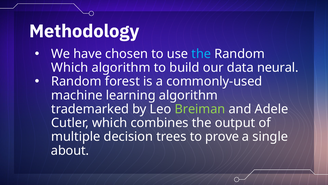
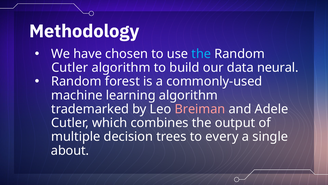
Which: Which -> Cutler (70, 67)
Breiman colour: light green -> pink (200, 109)
prove: prove -> every (222, 136)
